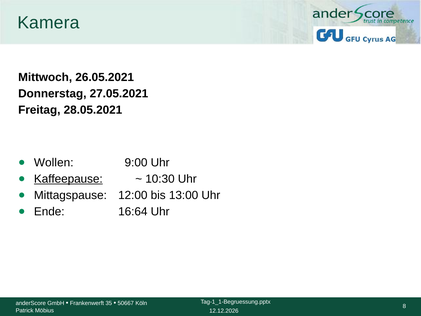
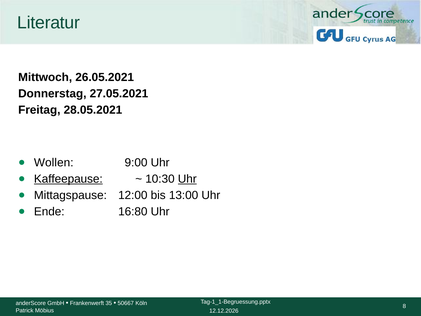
Kamera: Kamera -> Literatur (49, 23)
Uhr underline: none -> present (187, 179)
16:64: 16:64 -> 16:80 (133, 212)
